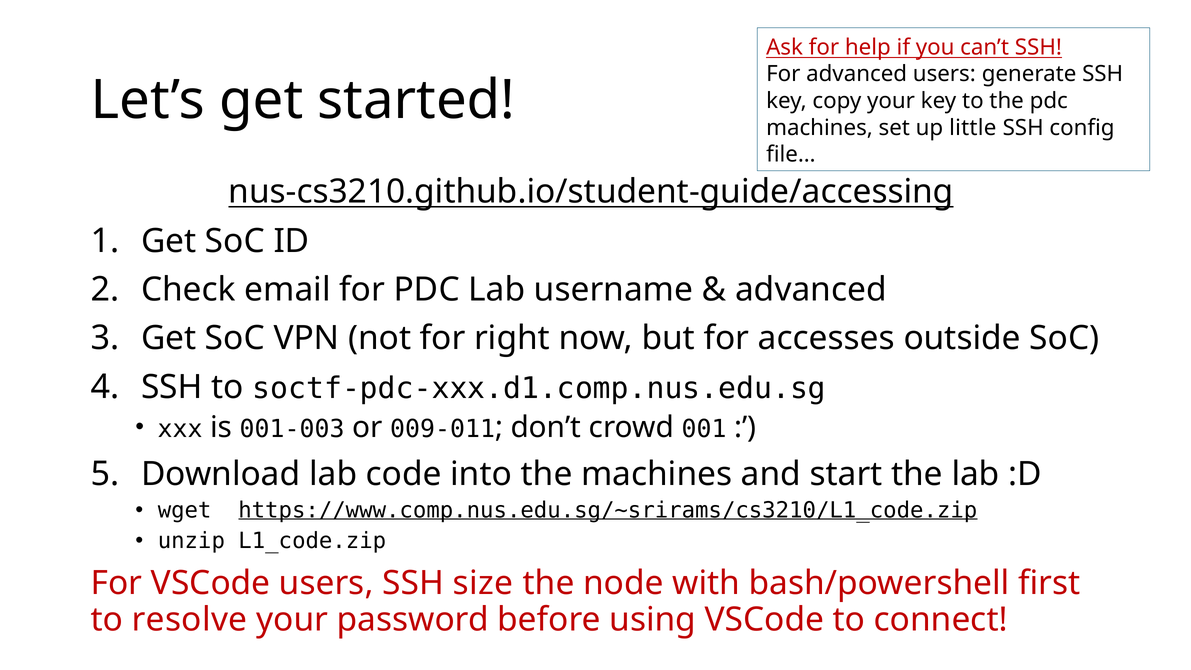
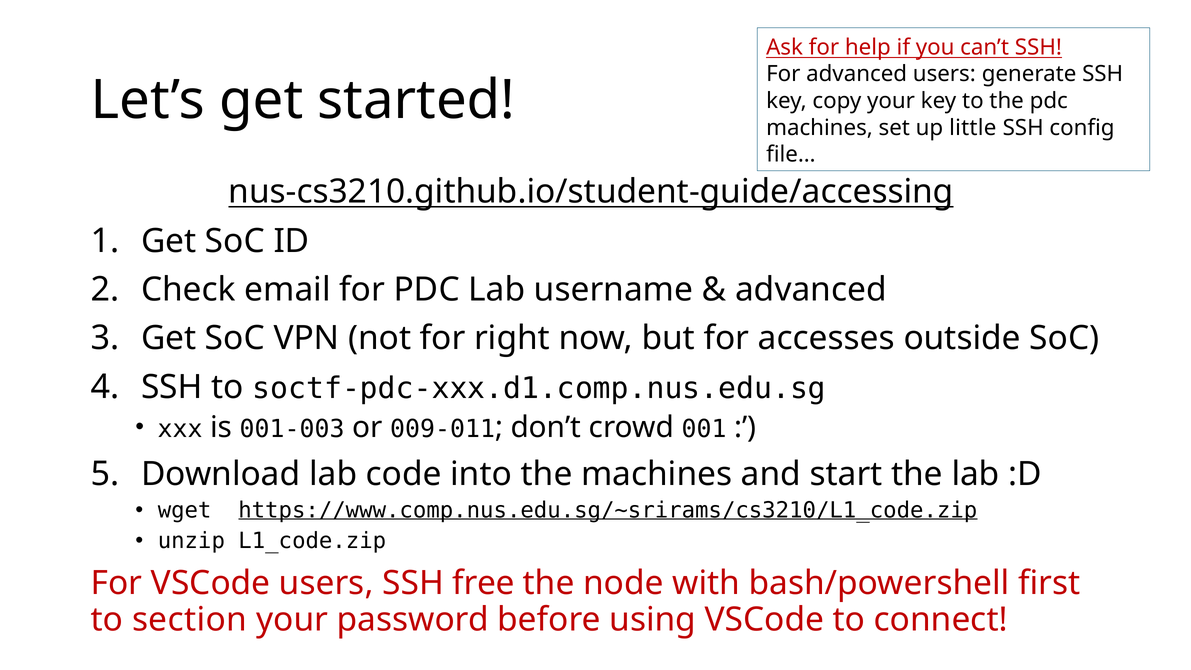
size: size -> free (483, 583)
resolve: resolve -> section (190, 619)
